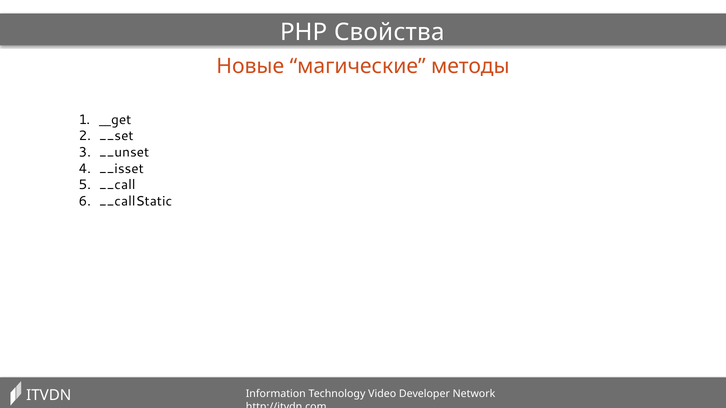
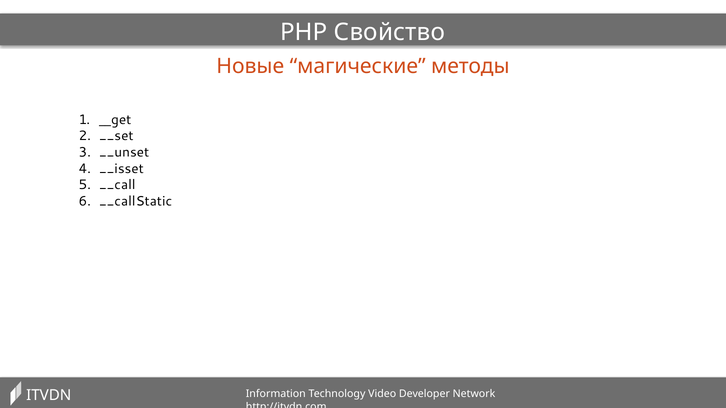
Свойства: Свойства -> Свойство (389, 33)
